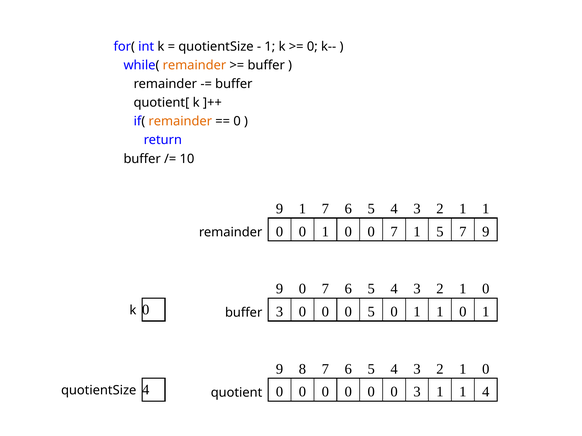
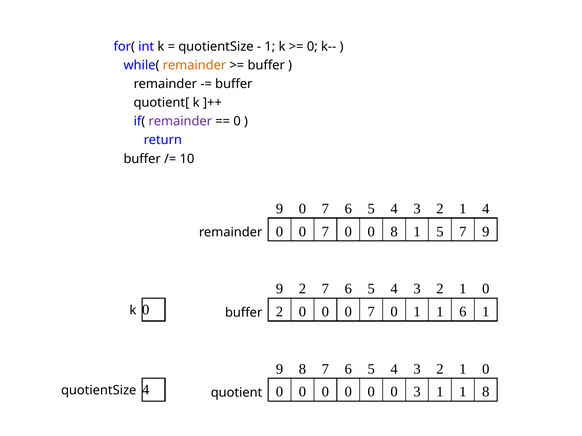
remainder colour: orange -> purple (180, 121)
9 1: 1 -> 0 (302, 209)
2 1 1: 1 -> 4 (486, 209)
remainder 0 0 1: 1 -> 7 (325, 232)
0 0 7: 7 -> 8 (394, 232)
9 0: 0 -> 2 (302, 289)
buffer 3: 3 -> 2 (280, 312)
0 0 0 5: 5 -> 7 (371, 312)
1 1 0: 0 -> 6 (463, 312)
1 4: 4 -> 8 (486, 392)
